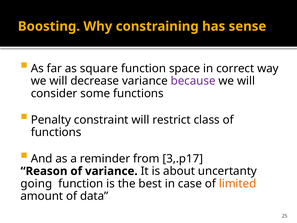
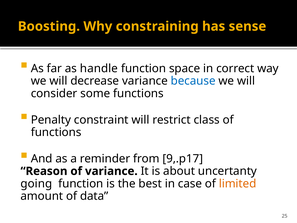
square: square -> handle (99, 68)
because colour: purple -> blue (193, 81)
3,.p17: 3,.p17 -> 9,.p17 (183, 158)
